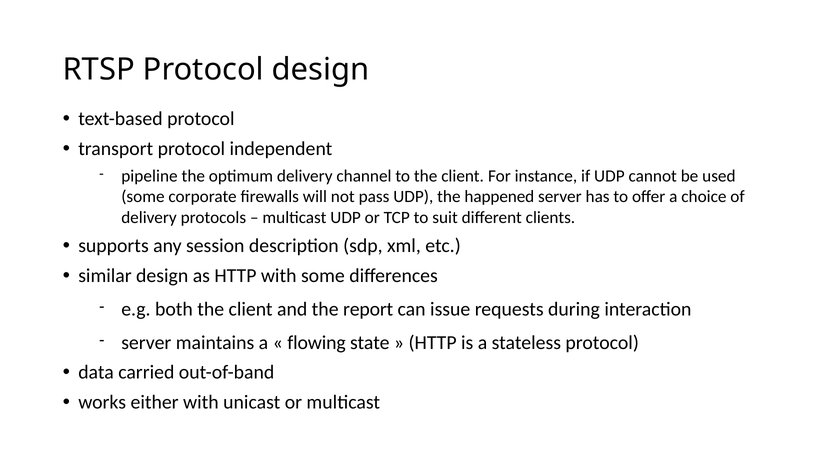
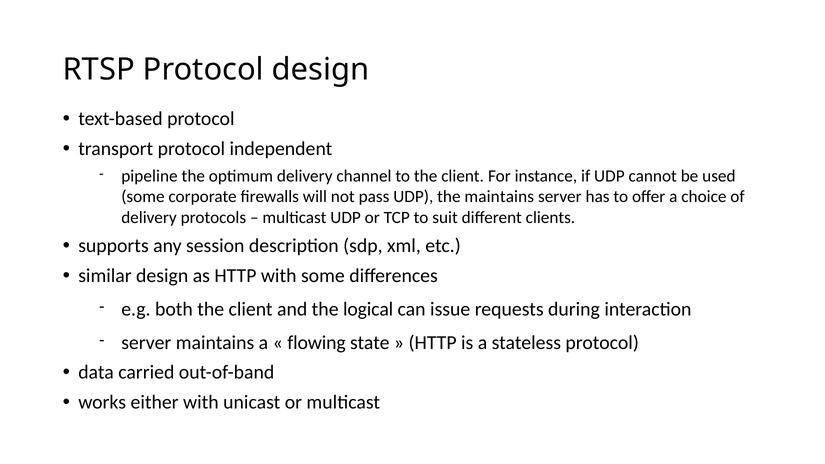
the happened: happened -> maintains (499, 197)
report: report -> logical (368, 309)
